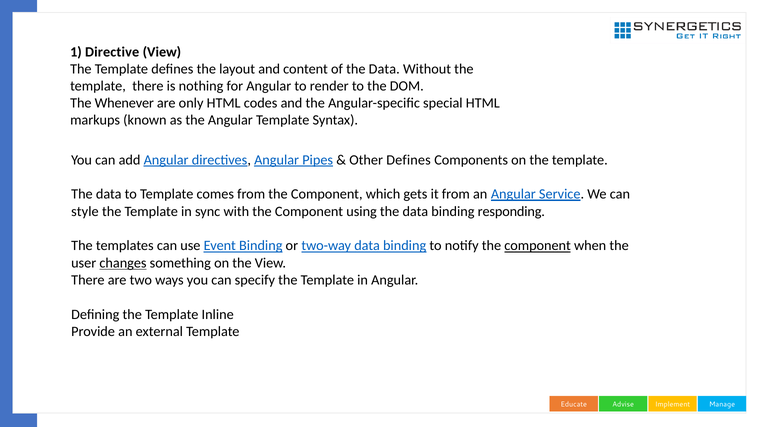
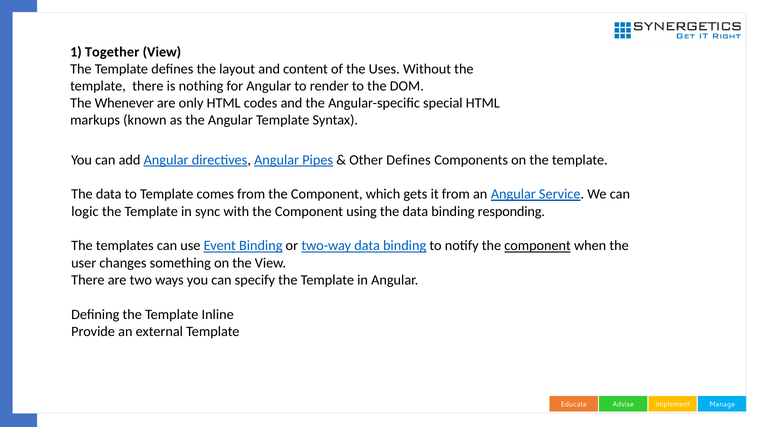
Directive: Directive -> Together (112, 52)
of the Data: Data -> Uses (384, 69)
style: style -> logic (85, 212)
changes underline: present -> none (123, 263)
